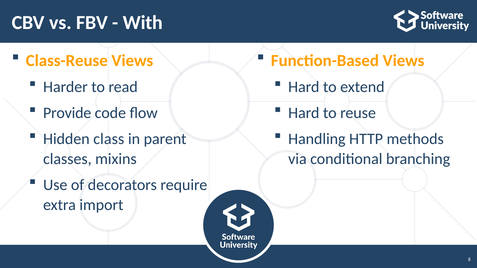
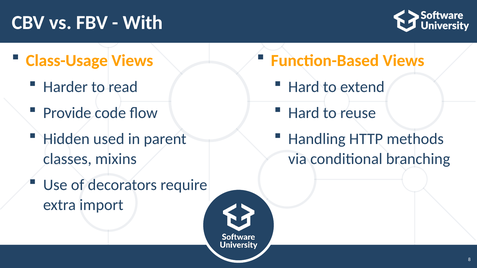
Class-Reuse: Class-Reuse -> Class-Usage (67, 61)
class: class -> used (109, 139)
